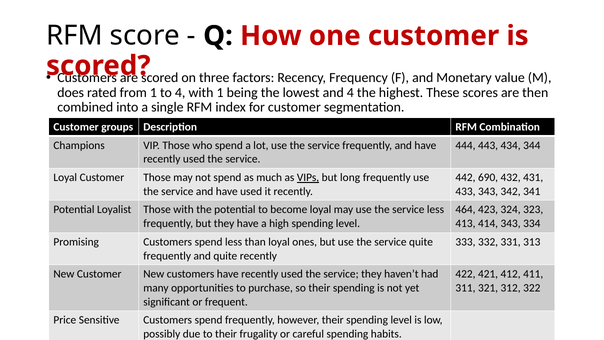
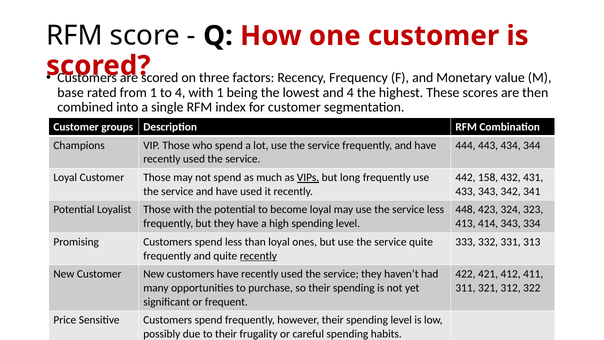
does: does -> base (71, 92)
690: 690 -> 158 (488, 177)
464: 464 -> 448 (465, 210)
recently underline: none -> present (258, 256)
